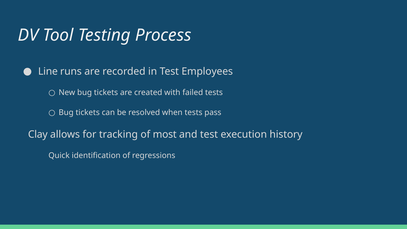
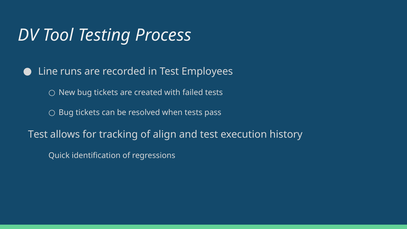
Clay: Clay -> Test (38, 134)
most: most -> align (165, 134)
